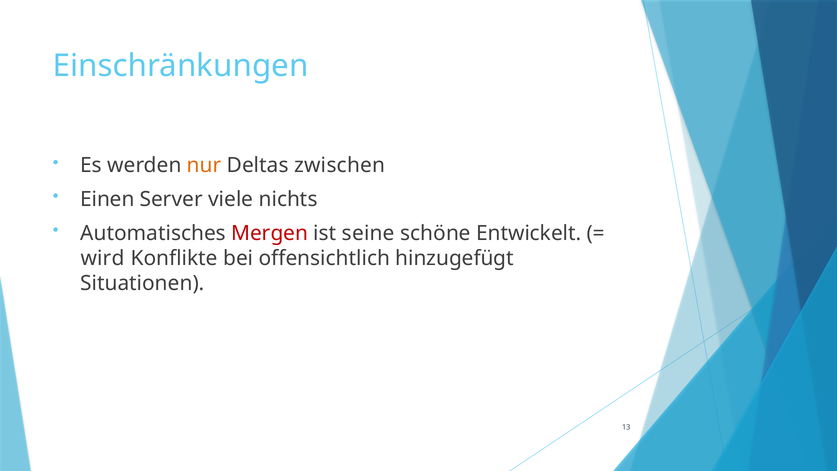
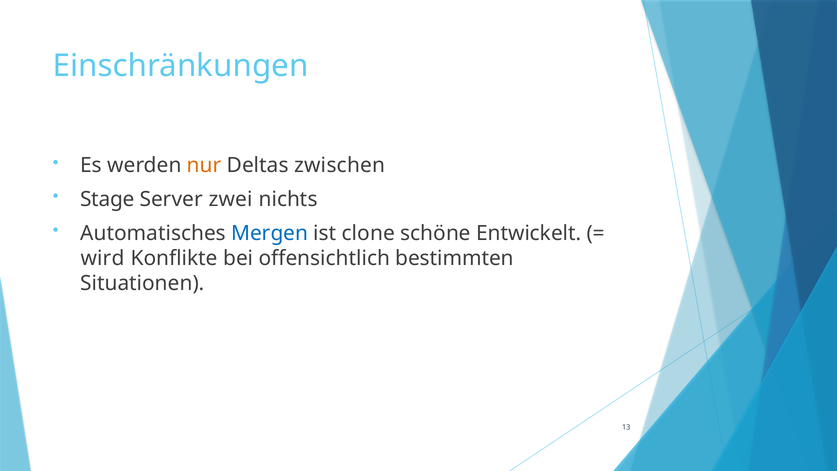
Einen: Einen -> Stage (107, 199)
viele: viele -> zwei (231, 199)
Mergen colour: red -> blue (270, 233)
seine: seine -> clone (368, 233)
hinzugefügt: hinzugefügt -> bestimmten (455, 258)
